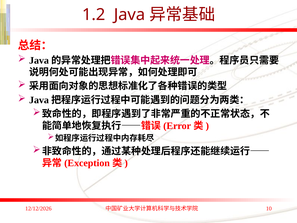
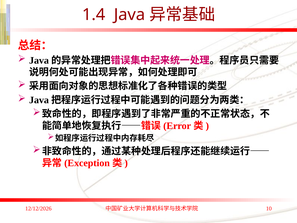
1.2: 1.2 -> 1.4 (94, 15)
